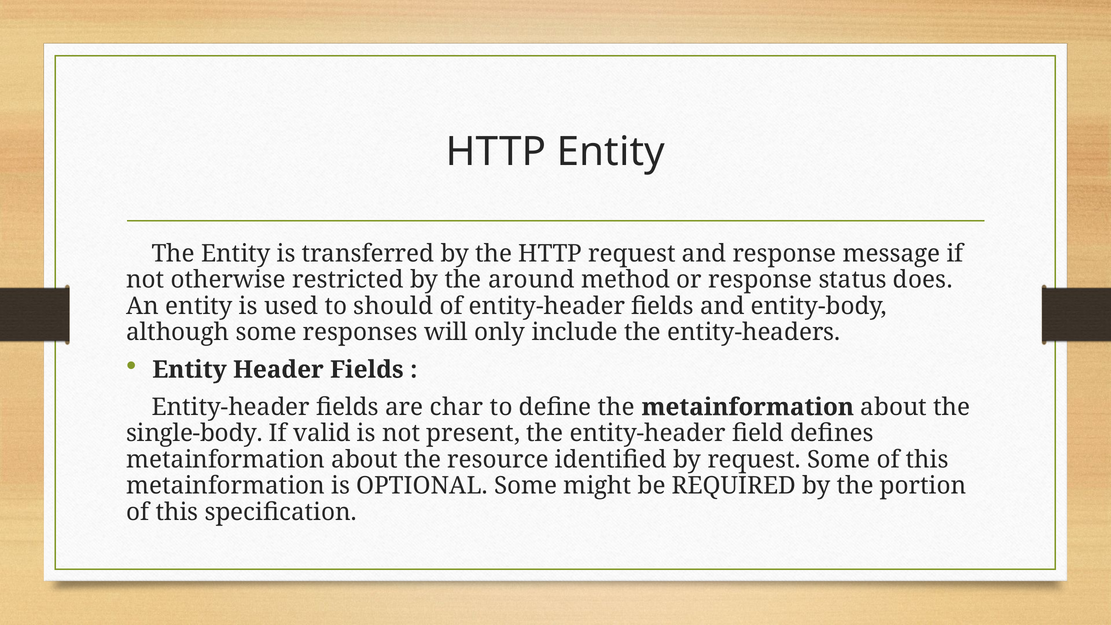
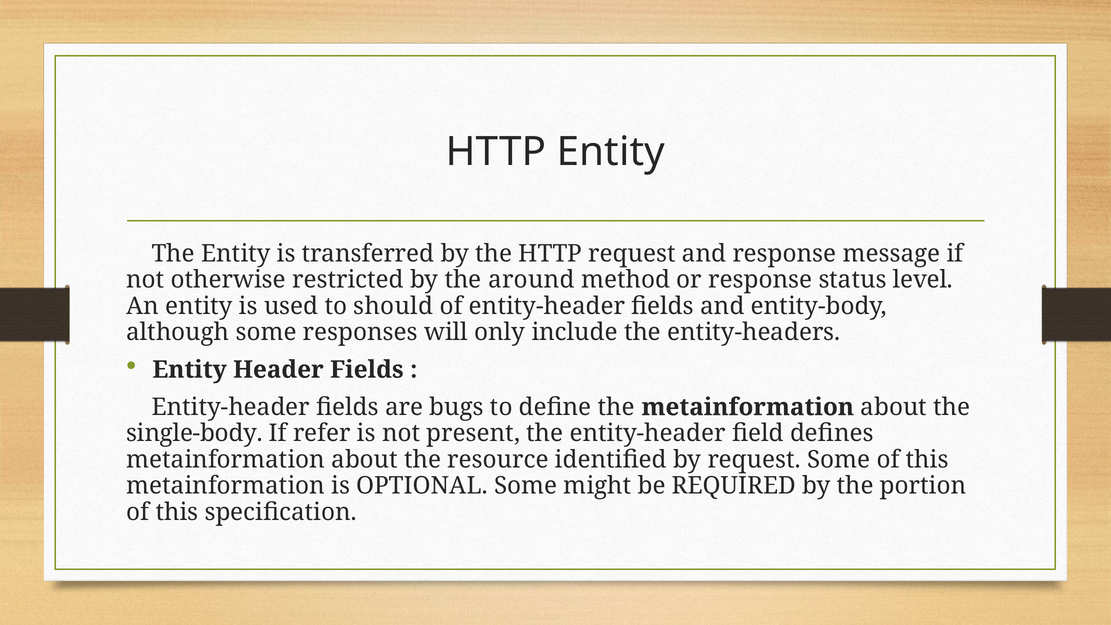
does: does -> level (923, 280)
char: char -> bugs (457, 407)
valid: valid -> refer (322, 433)
